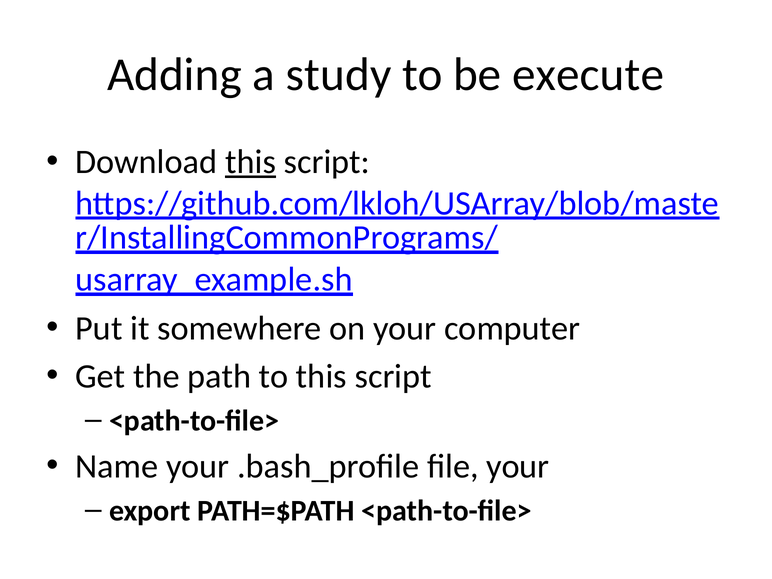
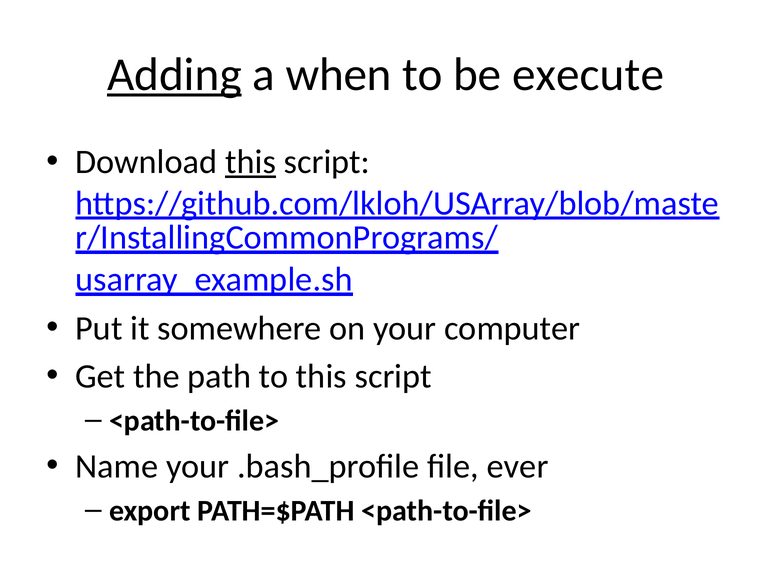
Adding underline: none -> present (174, 75)
study: study -> when (339, 75)
file your: your -> ever (518, 466)
